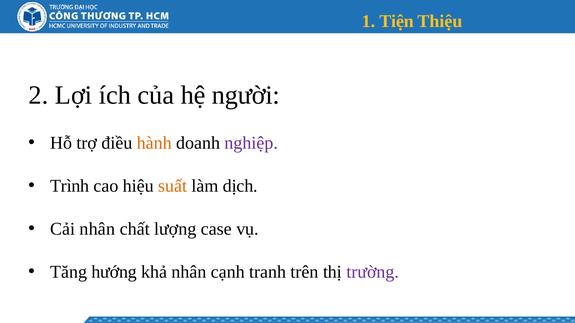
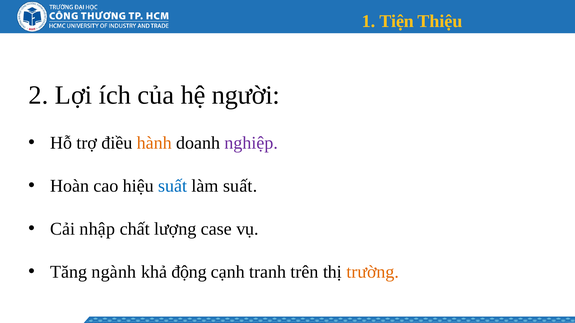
Trình: Trình -> Hoàn (70, 186)
suất colour: orange -> blue (173, 186)
làm dịch: dịch -> suất (240, 186)
Cải nhân: nhân -> nhập (97, 229)
hướng: hướng -> ngành (114, 272)
khả nhân: nhân -> động (189, 272)
trường colour: purple -> orange (373, 272)
